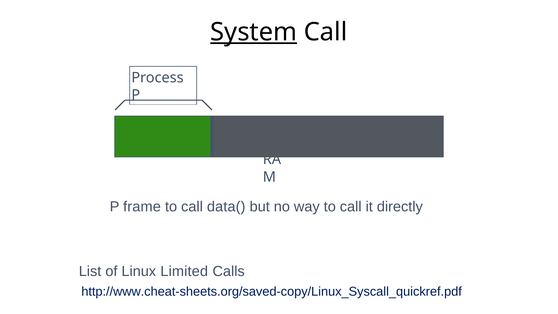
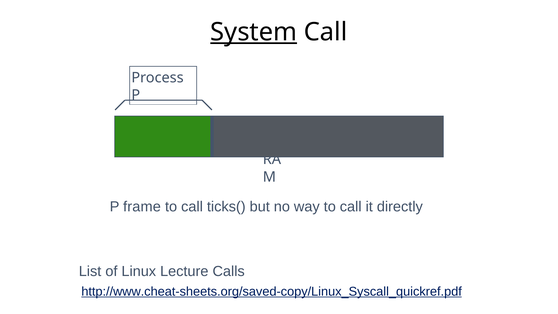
data(: data( -> ticks( (226, 207)
Limited: Limited -> Lecture (184, 271)
http://www.cheat-sheets.org/saved-copy/Linux_Syscall_quickref.pdf underline: none -> present (272, 291)
